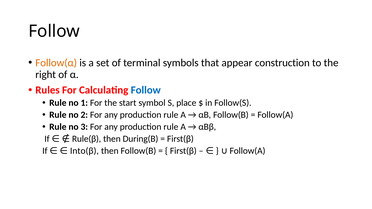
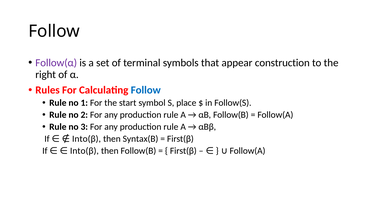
Follow(α colour: orange -> purple (56, 63)
Rule(β: Rule(β -> Into(β (87, 139)
During(B: During(B -> Syntax(B (141, 139)
